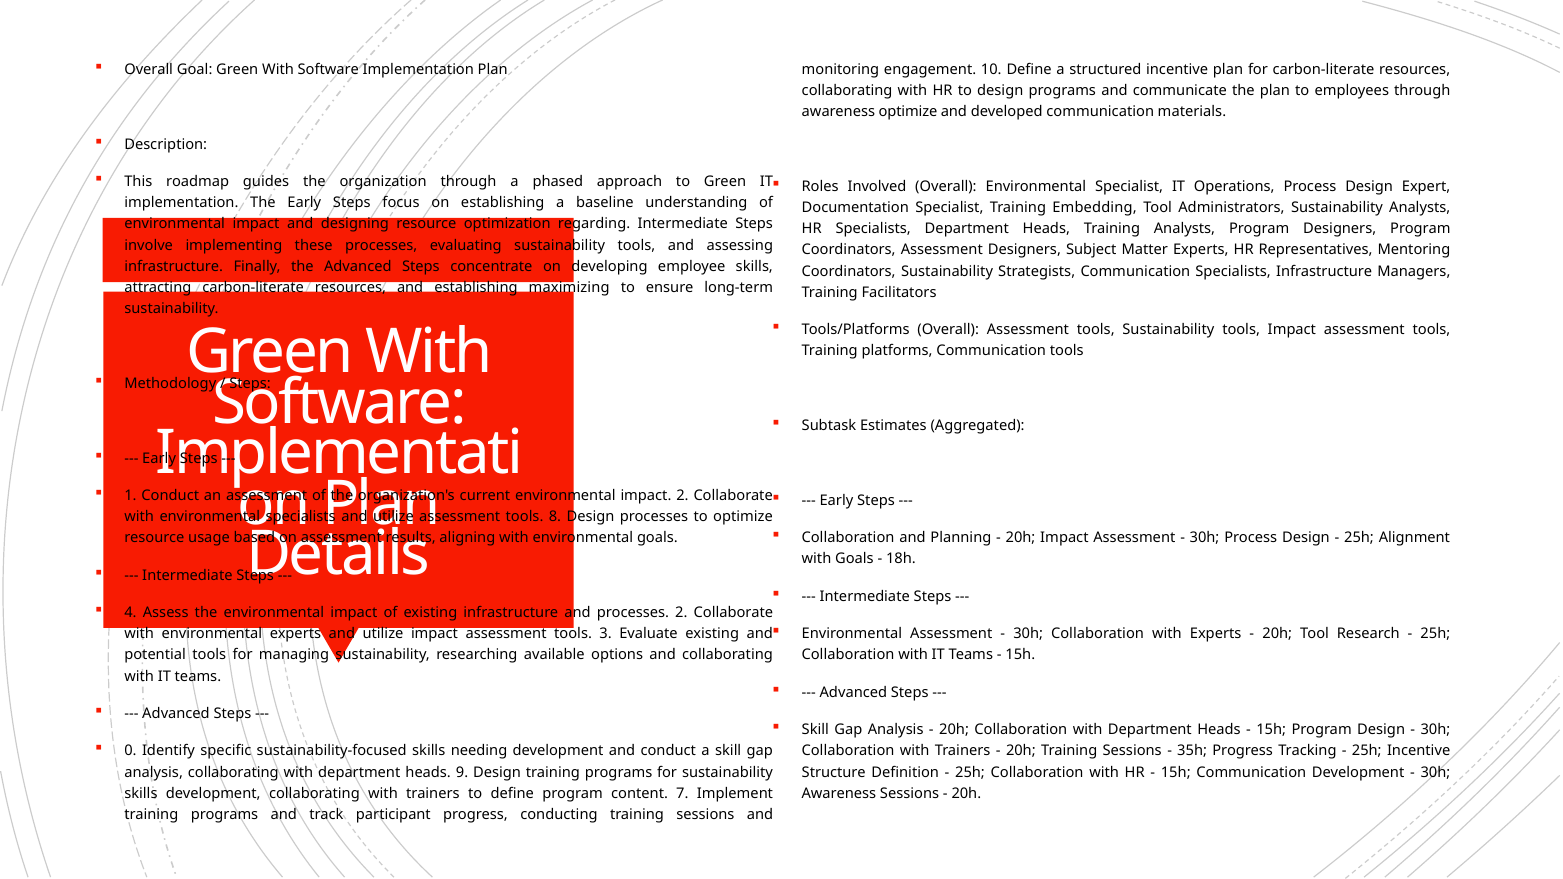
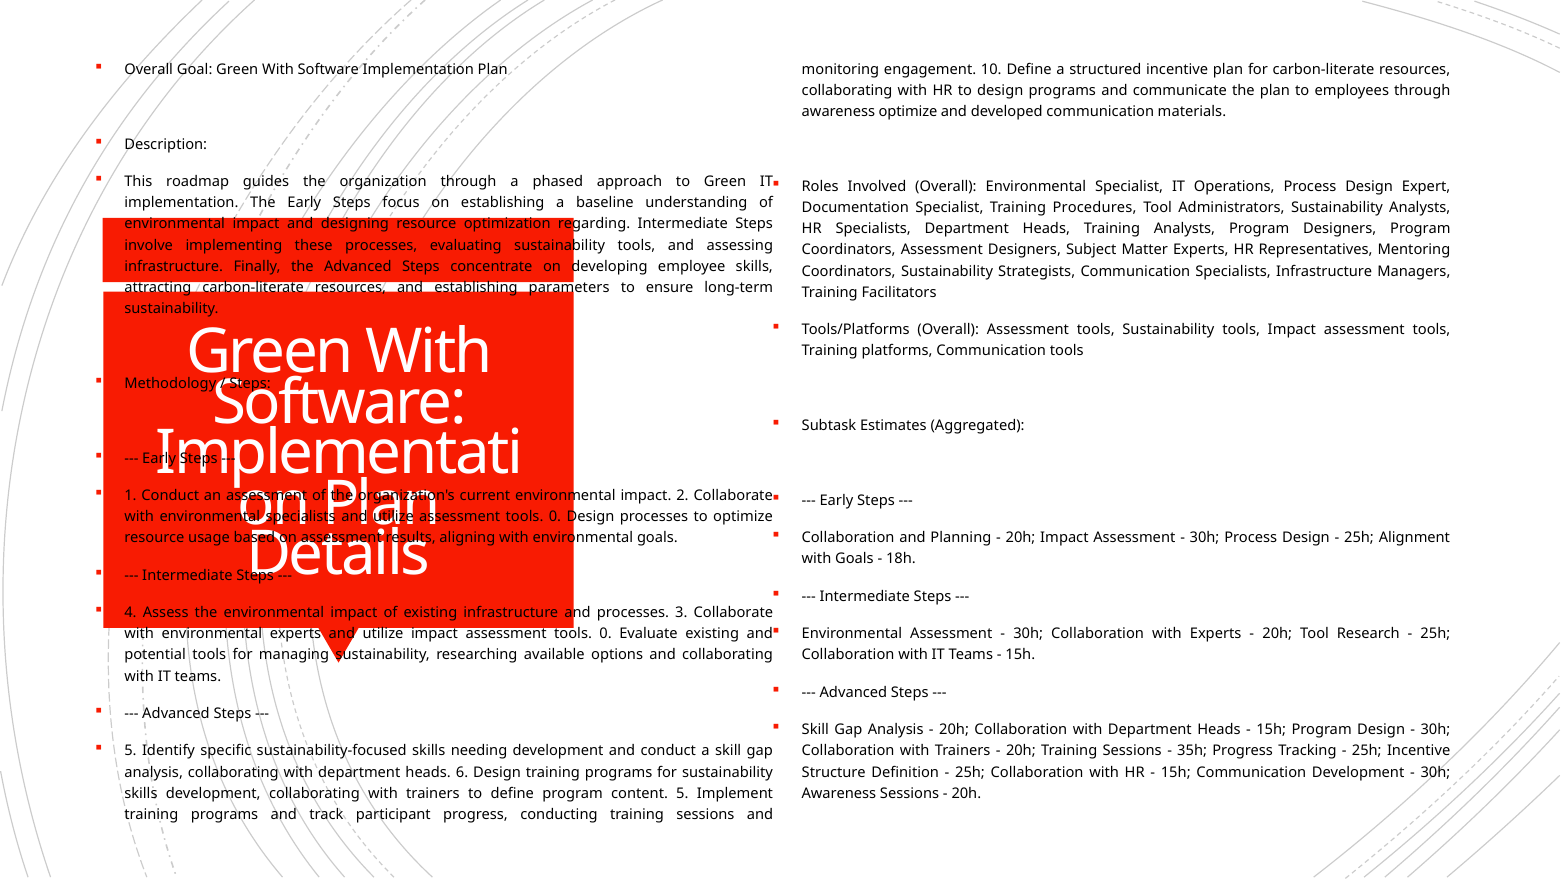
Embedding: Embedding -> Procedures (1095, 208)
maximizing: maximizing -> parameters (569, 288)
8: 8 -> 0 (555, 517)
processes 2: 2 -> 3 (681, 613)
impact assessment tools 3: 3 -> 0 (606, 634)
0: 0 -> 5 (131, 751)
9: 9 -> 6 (462, 772)
content 7: 7 -> 5 (682, 793)
